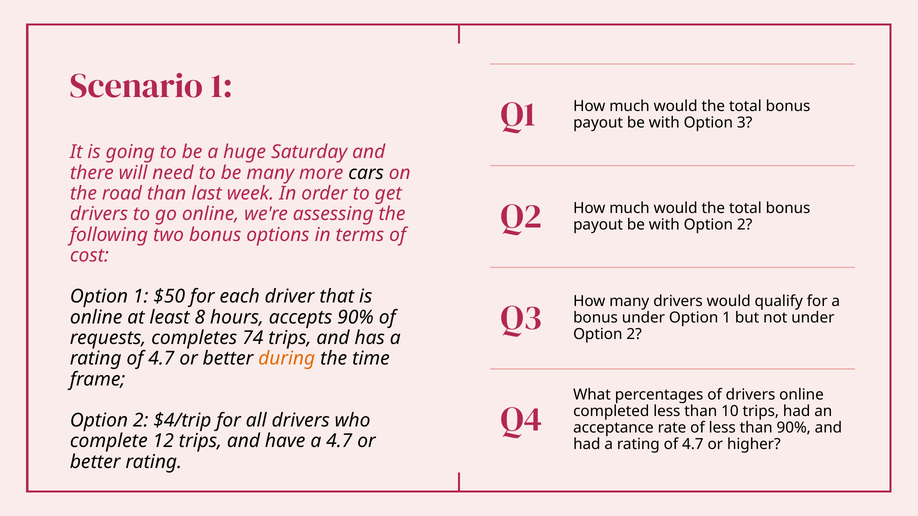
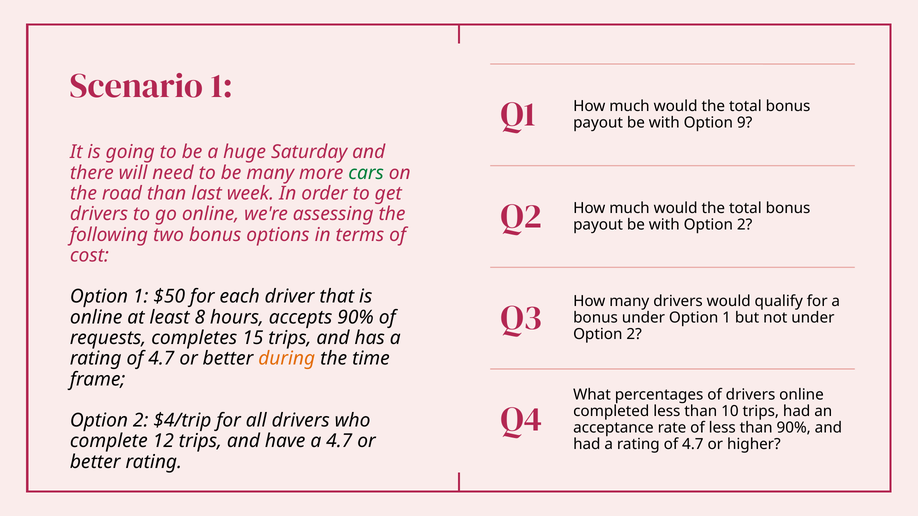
3: 3 -> 9 (745, 123)
cars colour: black -> green (366, 173)
74: 74 -> 15 (253, 338)
